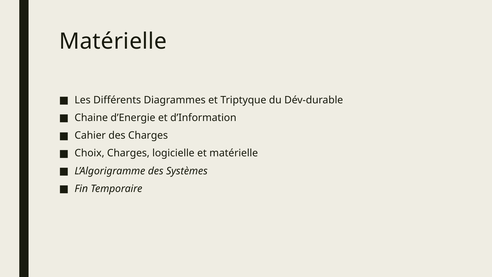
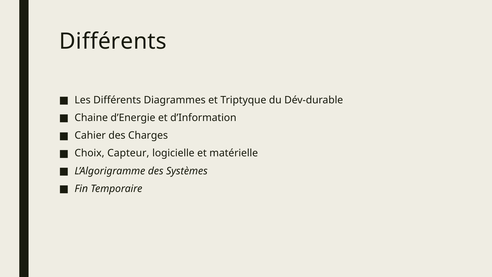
Matérielle: Matérielle -> Différents (113, 41)
Choix Charges: Charges -> Capteur (128, 153)
